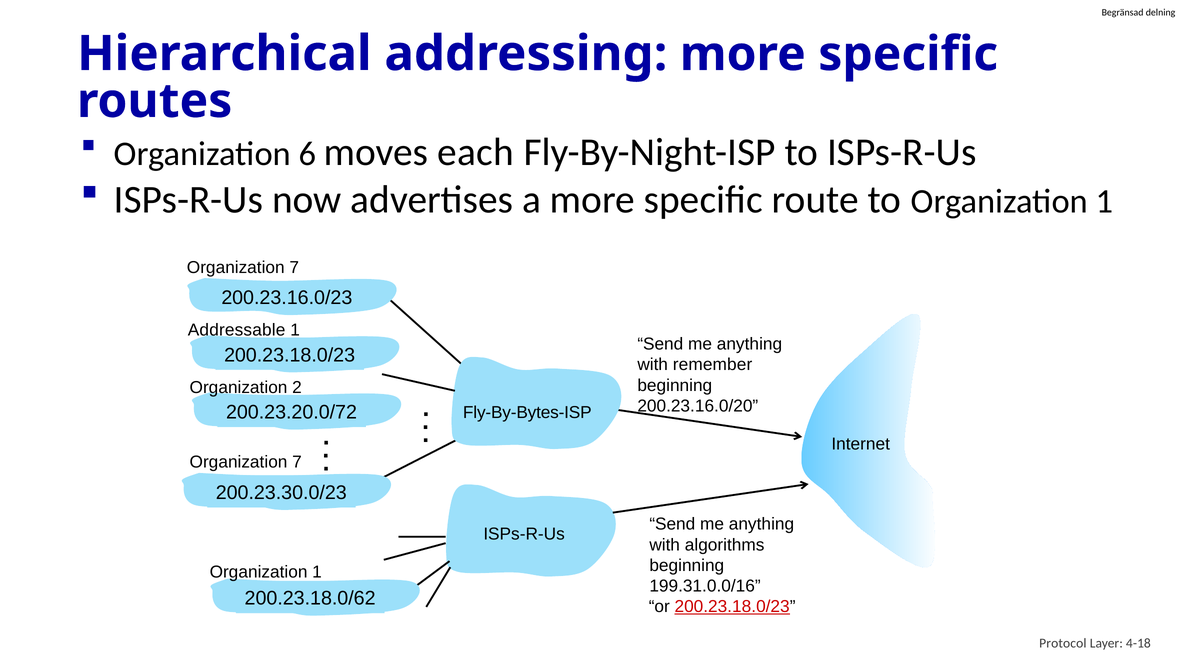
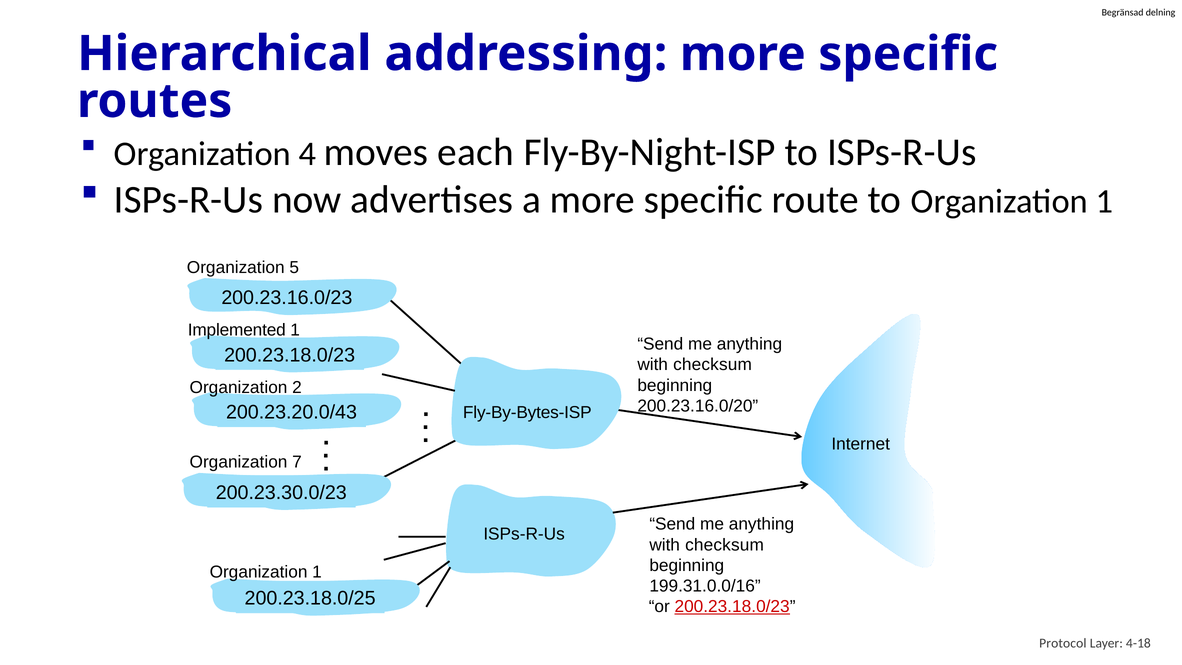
6: 6 -> 4 (307, 154)
7: 7 -> 5 (294, 267)
Addressable: Addressable -> Implemented (237, 330)
remember: remember -> checksum (713, 365)
200.23.20.0/72: 200.23.20.0/72 -> 200.23.20.0/43 (292, 412)
algorithms: algorithms -> checksum (725, 545)
200.23.18.0/62: 200.23.18.0/62 -> 200.23.18.0/25 (310, 598)
